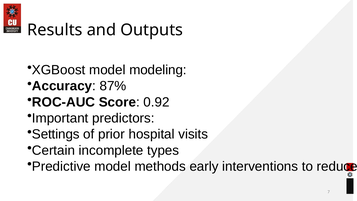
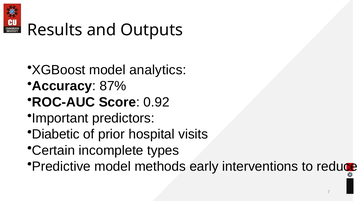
modeling: modeling -> analytics (158, 70)
Settings: Settings -> Diabetic (56, 134)
